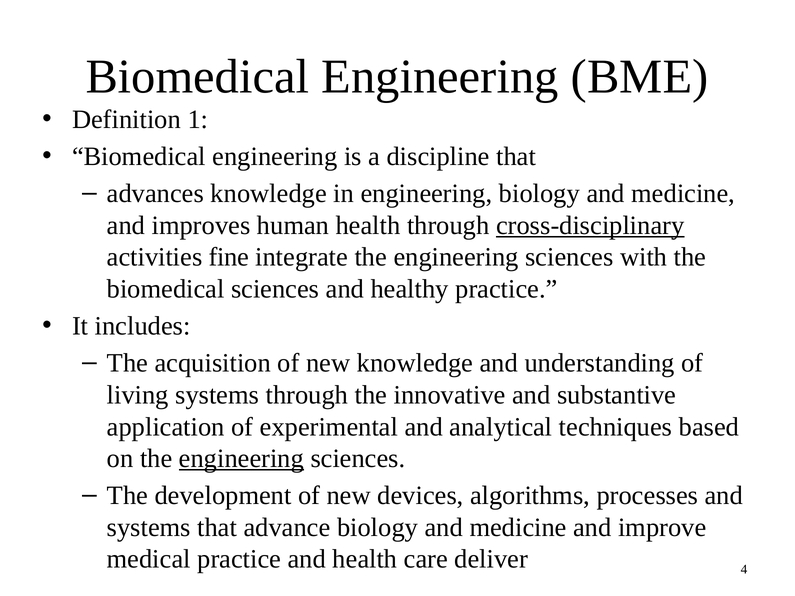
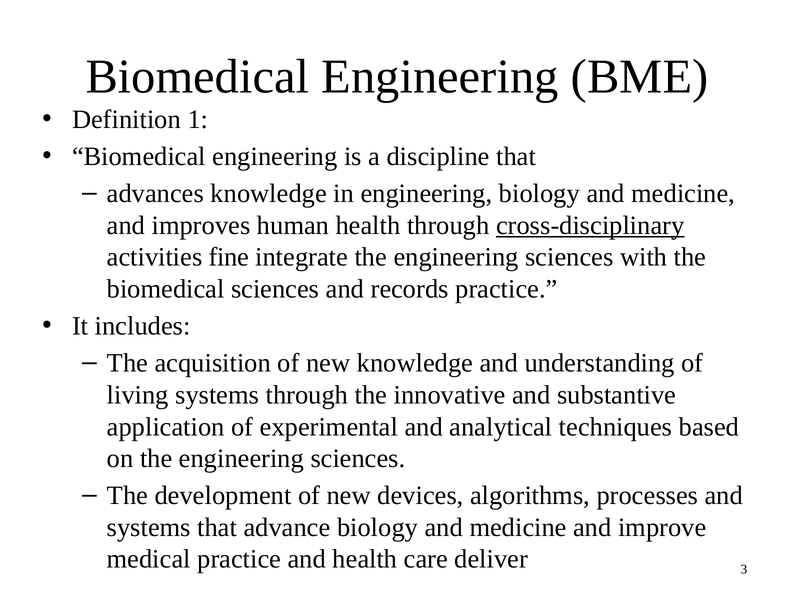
healthy: healthy -> records (410, 289)
engineering underline: present -> none (241, 459)
4: 4 -> 3 (744, 569)
